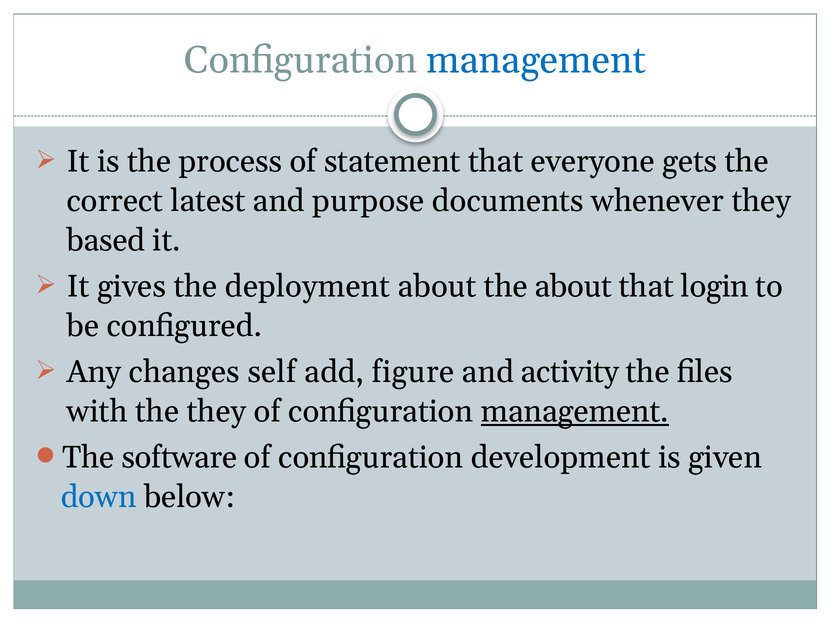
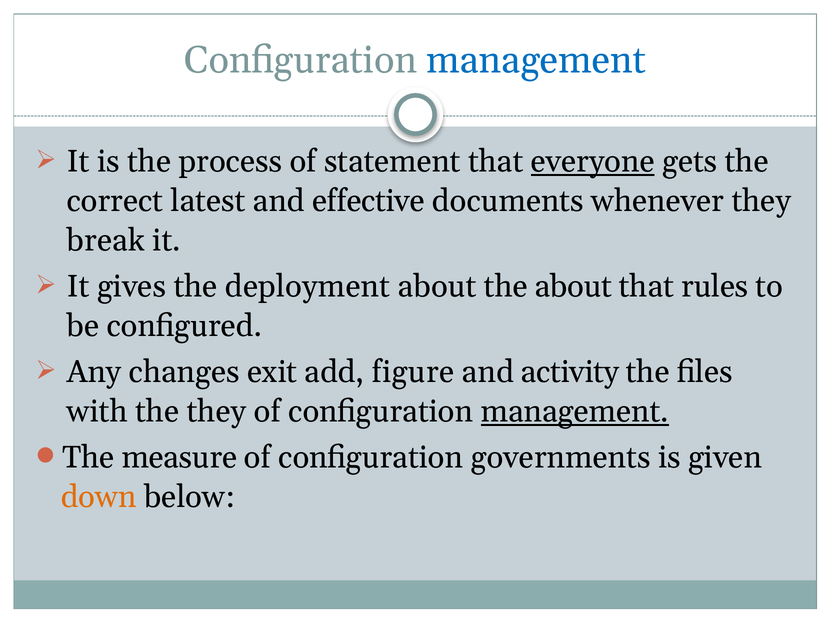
everyone underline: none -> present (593, 162)
purpose: purpose -> effective (368, 201)
based: based -> break (106, 241)
login: login -> rules (715, 287)
self: self -> exit (272, 372)
software: software -> measure (179, 458)
development: development -> governments (561, 458)
down colour: blue -> orange (99, 497)
